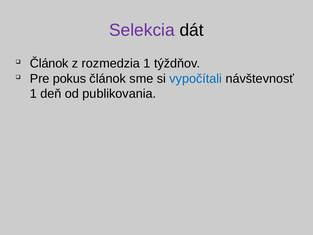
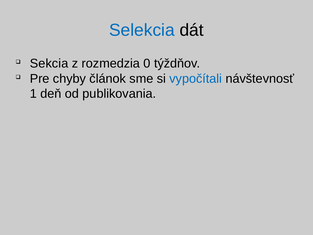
Selekcia colour: purple -> blue (142, 30)
Článok: Článok -> Sekcia (49, 63)
rozmedzia 1: 1 -> 0 (147, 63)
pokus: pokus -> chyby (69, 79)
